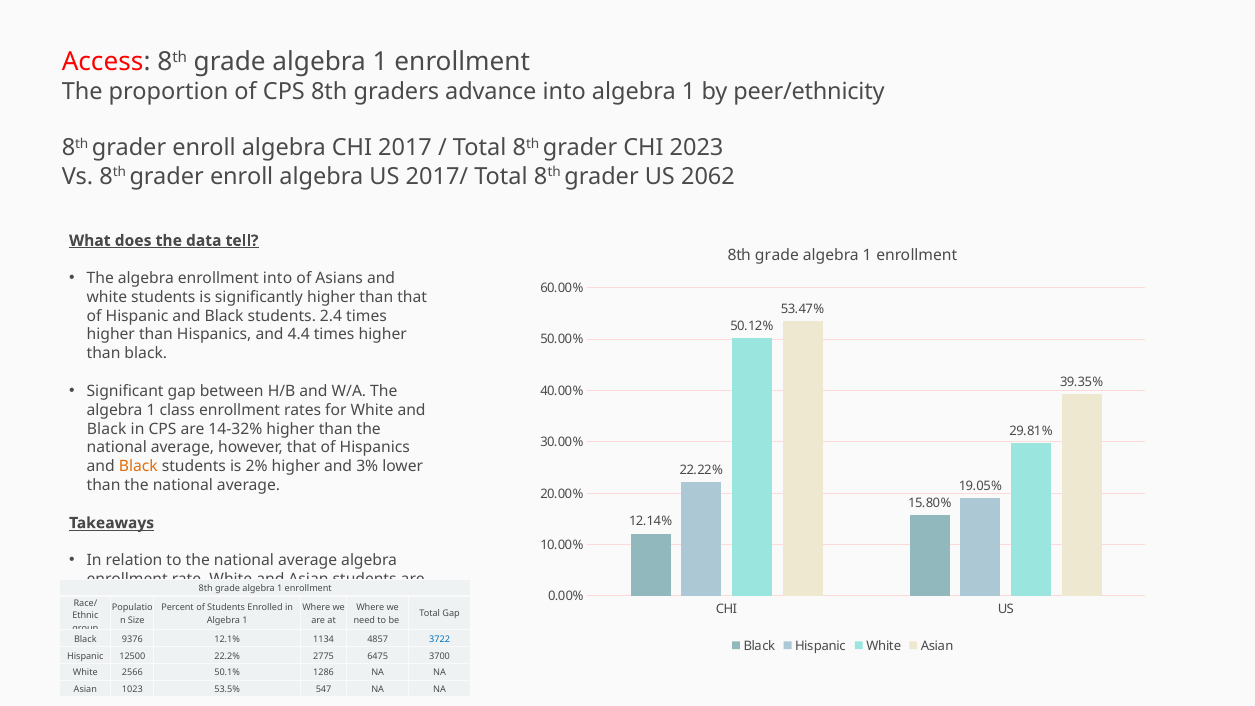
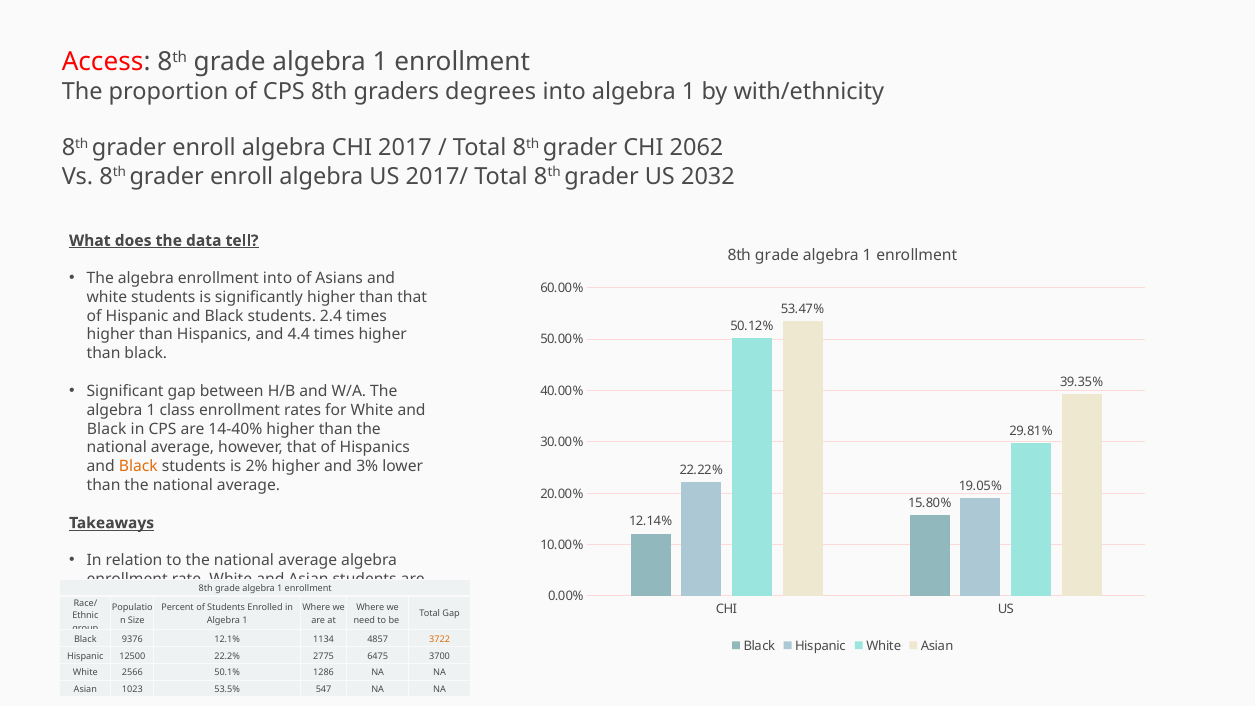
advance: advance -> degrees (491, 92)
peer/ethnicity: peer/ethnicity -> with/ethnicity (809, 92)
2023: 2023 -> 2062 (697, 148)
2062: 2062 -> 2032 (708, 176)
14-32%: 14-32% -> 14-40% (235, 429)
3722 colour: blue -> orange (440, 639)
